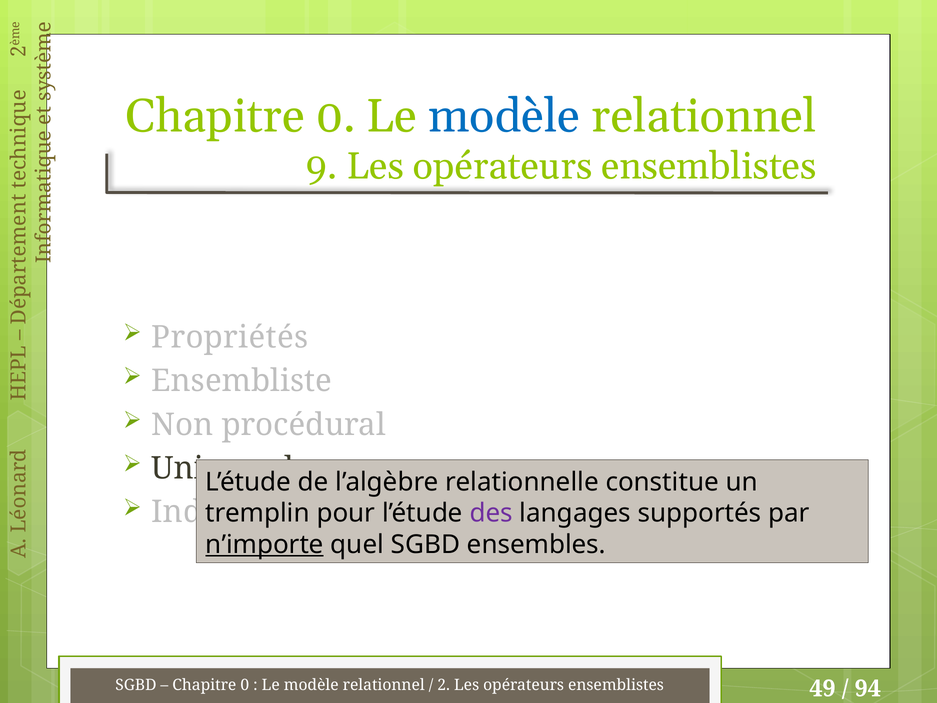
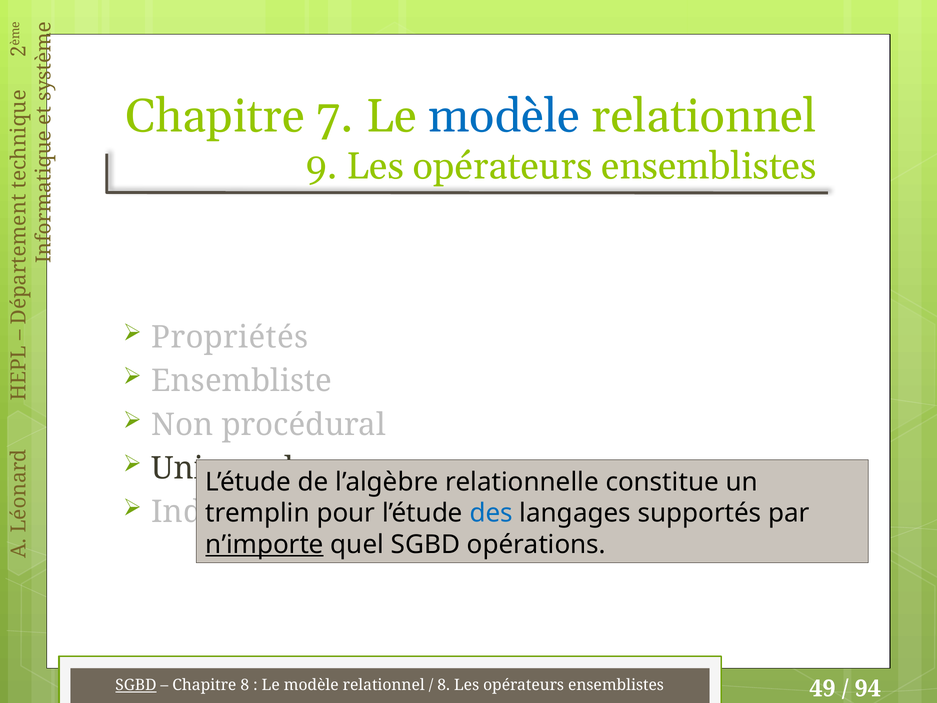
0: 0 -> 7 (335, 116)
des colour: purple -> blue (491, 513)
ensembles: ensembles -> opérations (536, 544)
SGBD underline: none -> present (136, 685)
0: 0 -> 8 (245, 685)
2: 2 -> 8 (444, 685)
